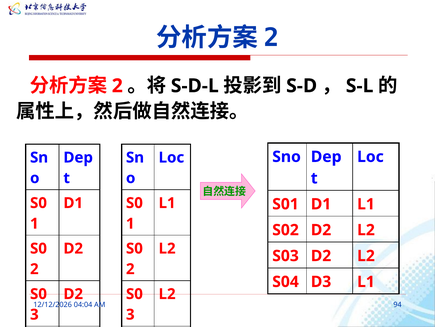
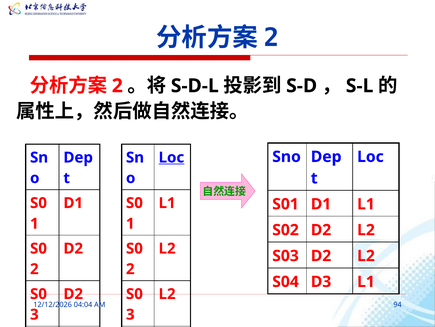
Loc underline: none -> present (171, 157)
